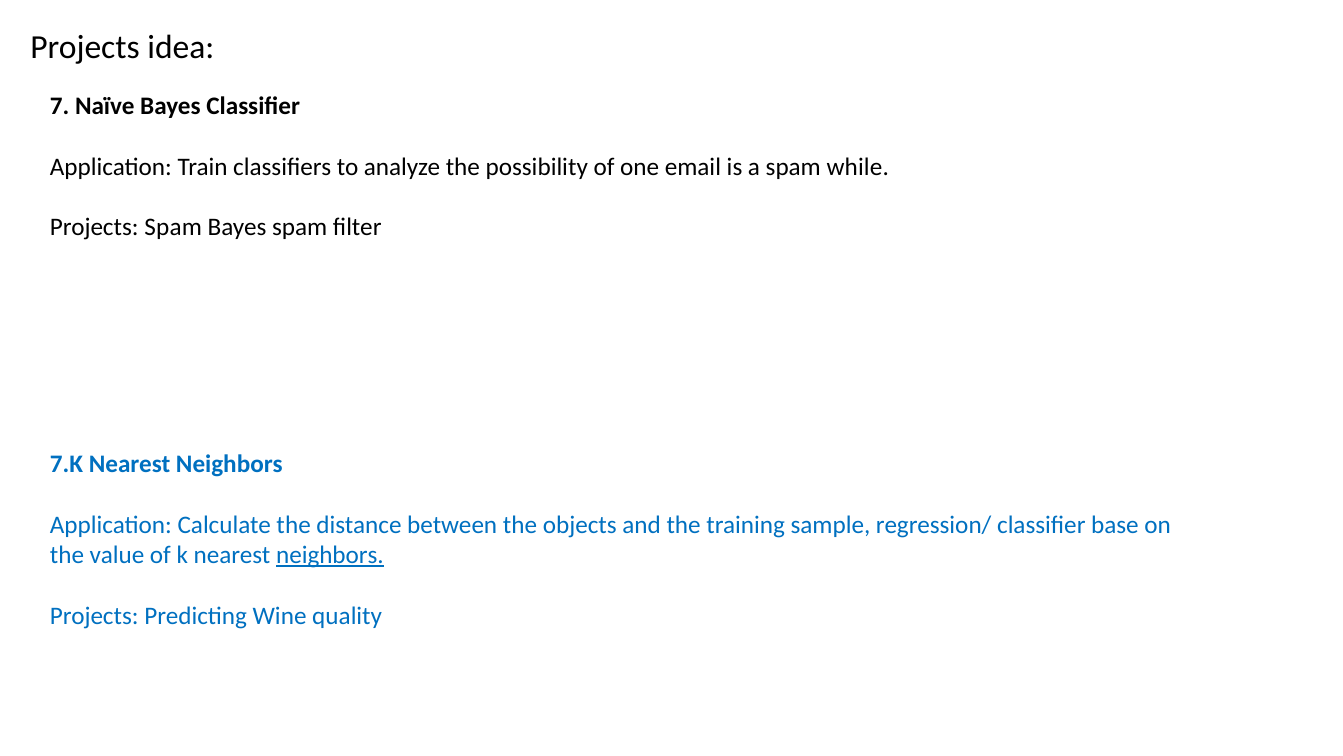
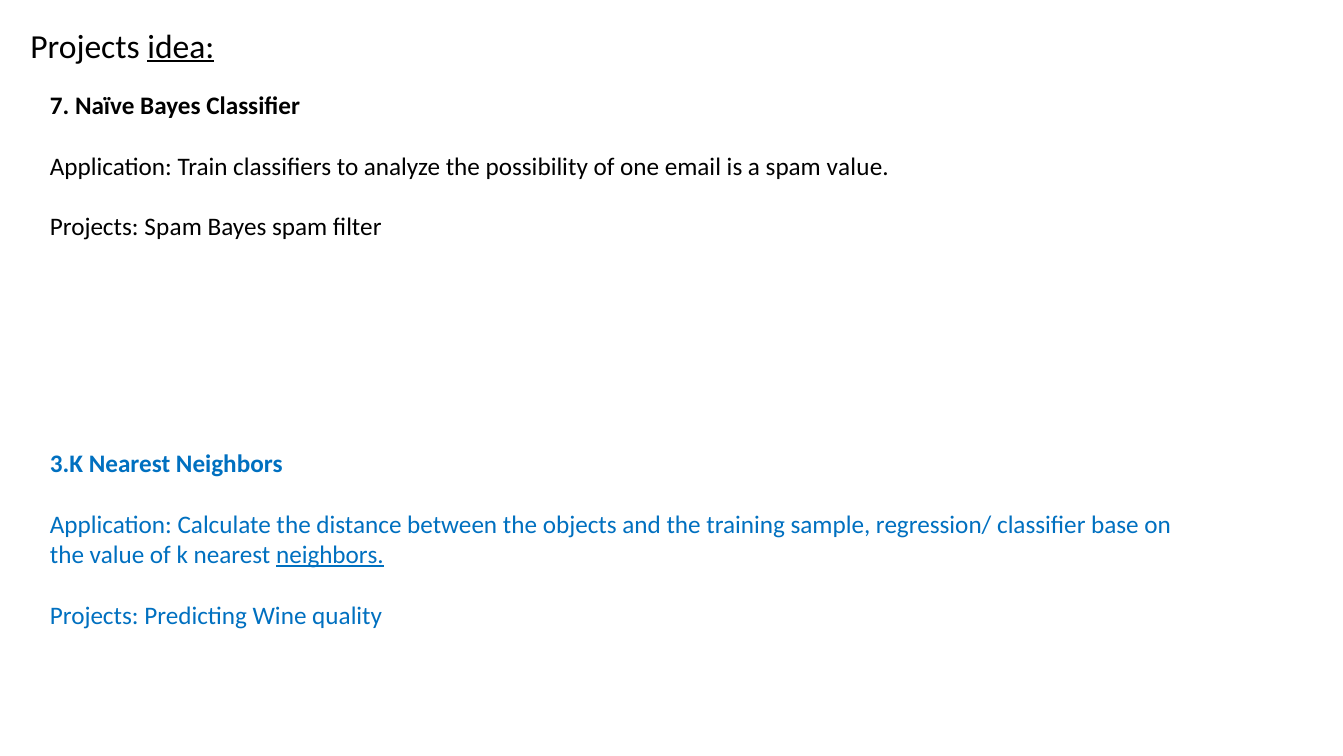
idea underline: none -> present (181, 47)
spam while: while -> value (858, 167)
7.K: 7.K -> 3.K (67, 464)
